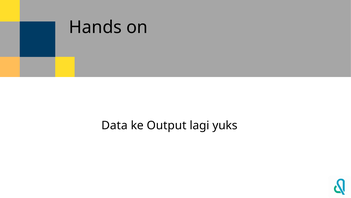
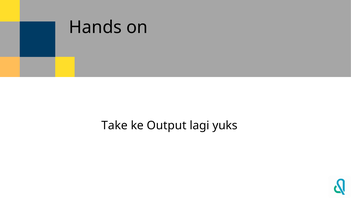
Data: Data -> Take (114, 125)
